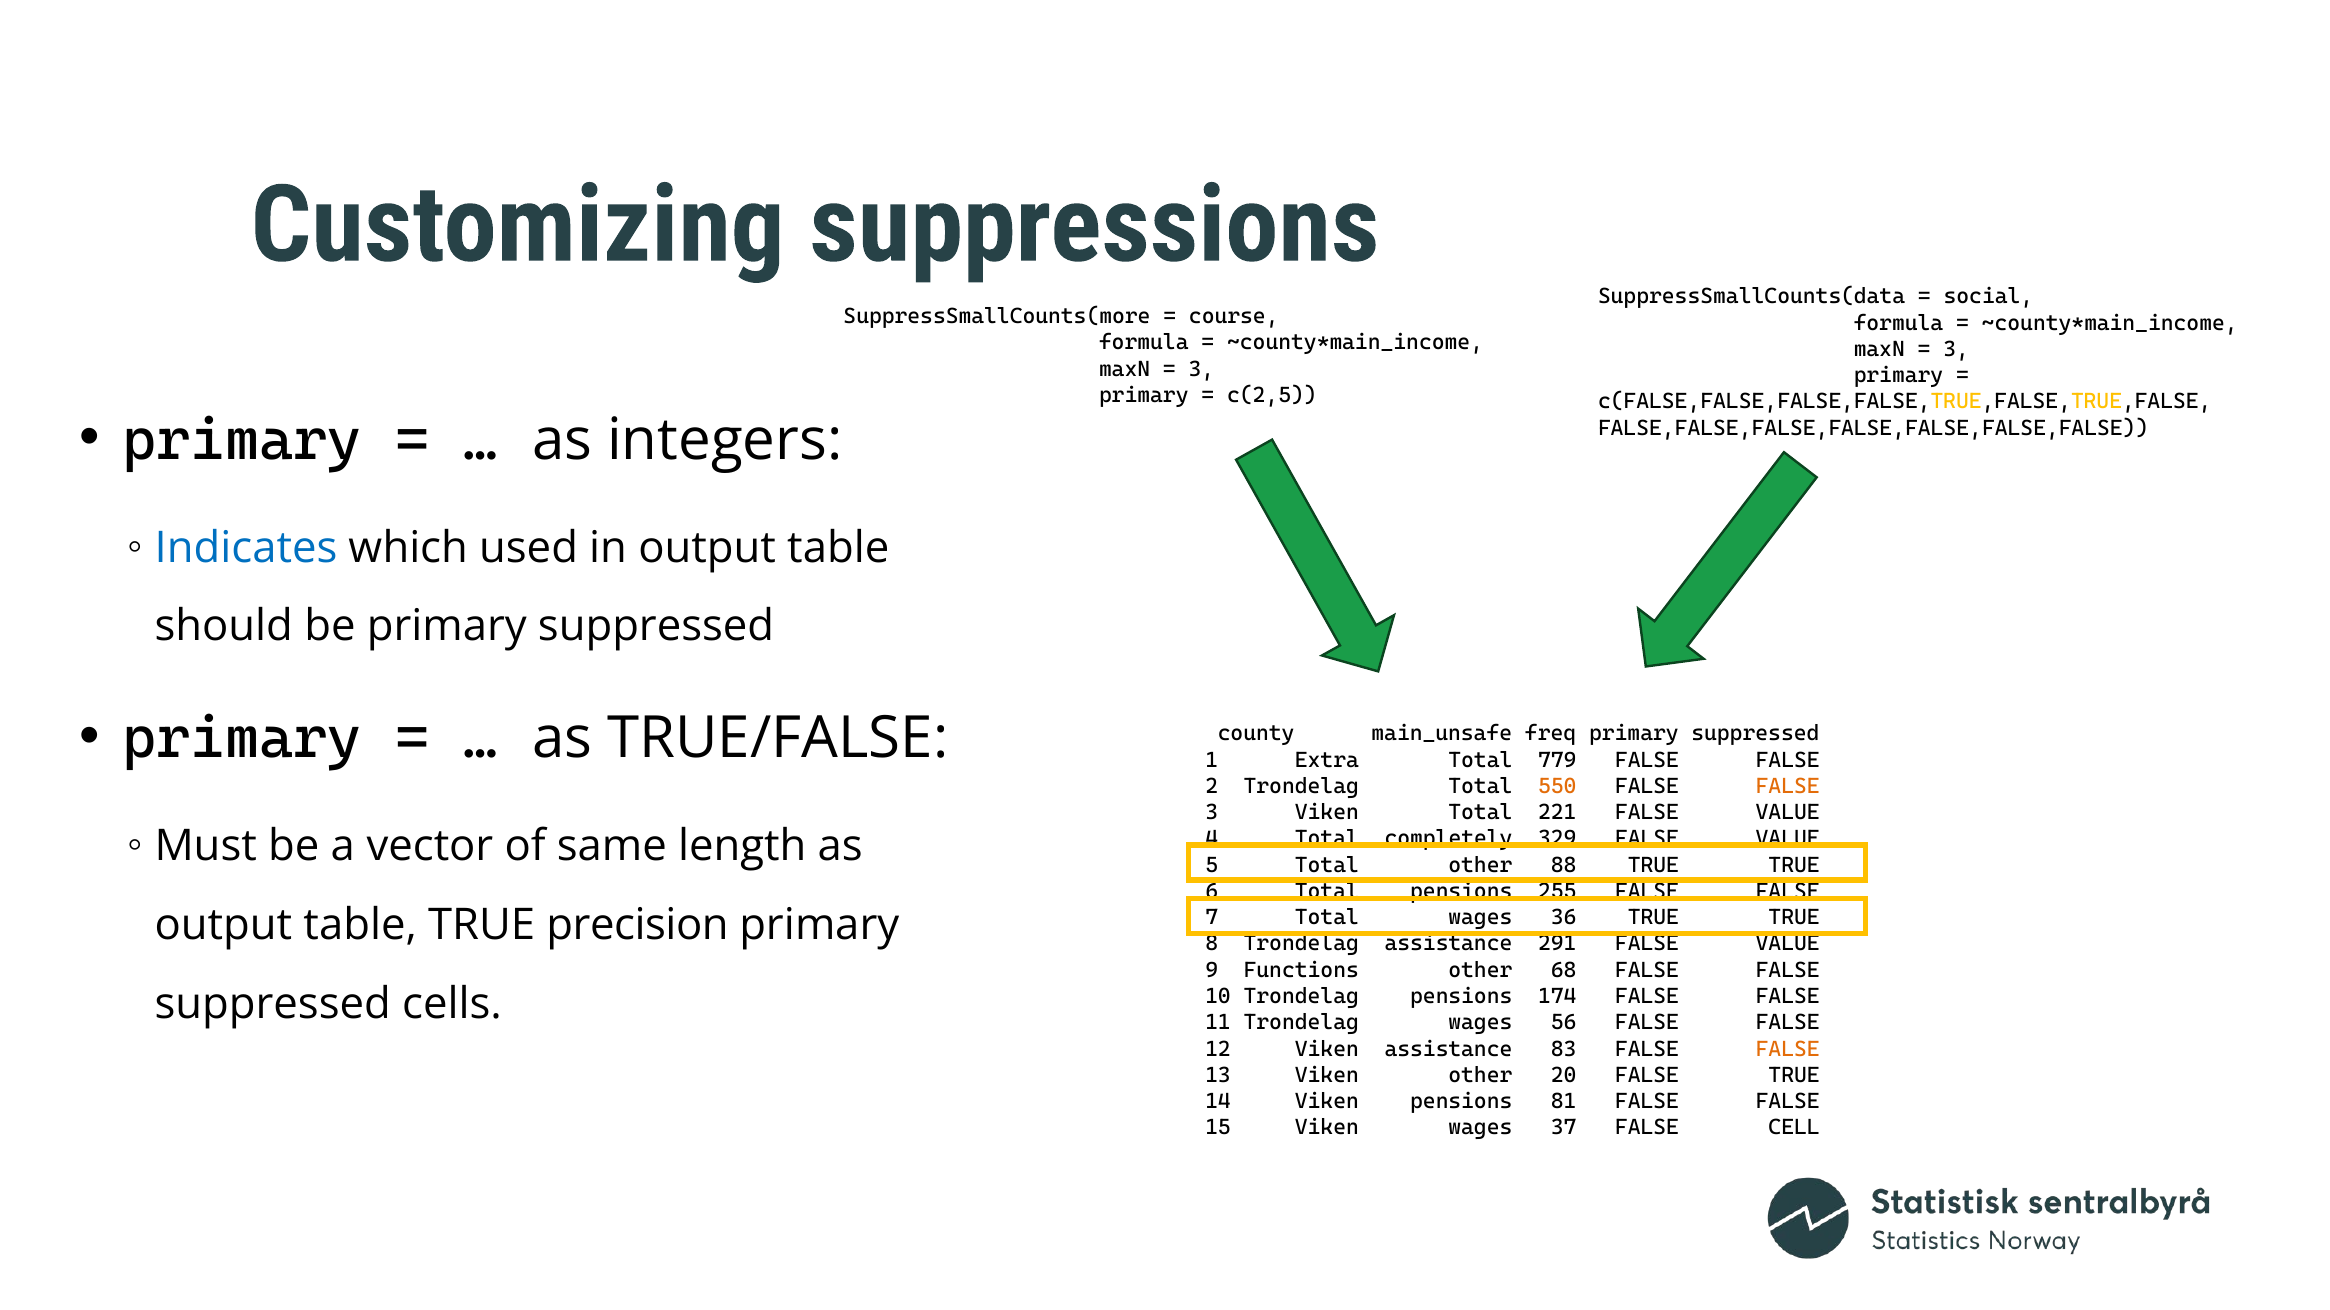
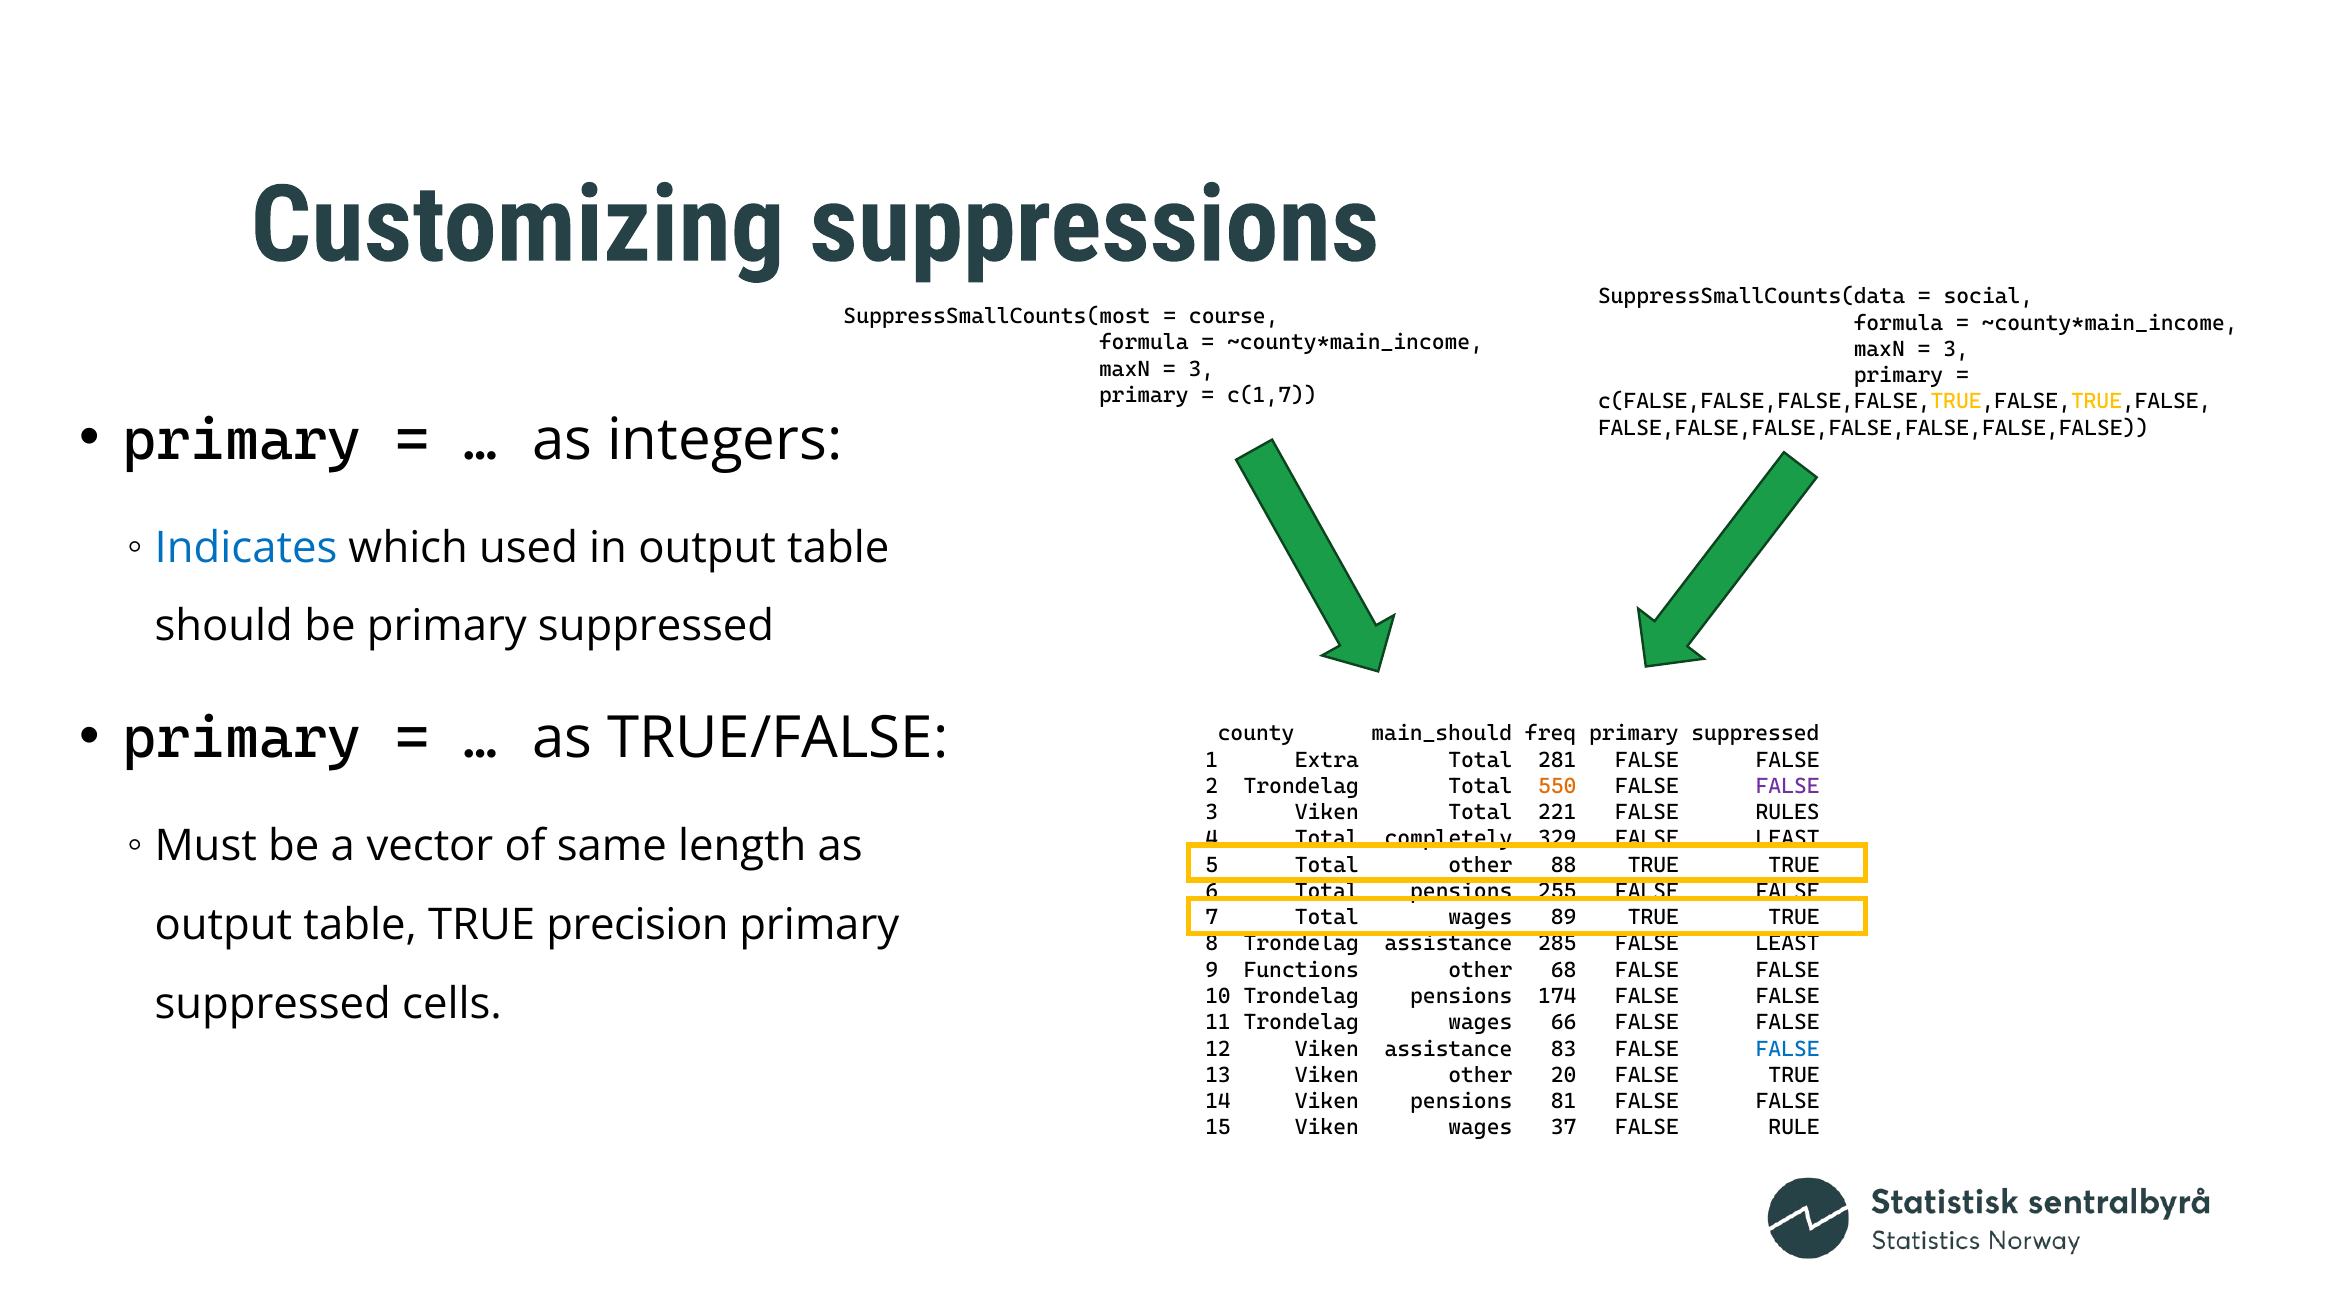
SuppressSmallCounts(more: SuppressSmallCounts(more -> SuppressSmallCounts(most (997, 316)
c(2,5: c(2,5 -> c(1,7 (1272, 395)
main_unsafe: main_unsafe -> main_should (1442, 734)
779: 779 -> 281 (1557, 760)
FALSE colour: orange -> purple (1788, 787)
221 FALSE VALUE: VALUE -> RULES (1788, 813)
329 FALSE VALUE: VALUE -> LEAST (1788, 839)
36: 36 -> 89 (1564, 918)
291: 291 -> 285 (1557, 944)
VALUE: VALUE -> LEAST (1788, 944)
56: 56 -> 66 (1564, 1023)
FALSE colour: orange -> blue (1788, 1049)
CELL: CELL -> RULE (1794, 1128)
